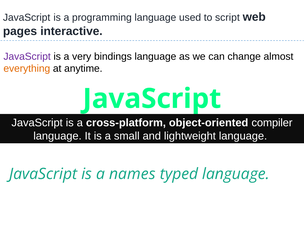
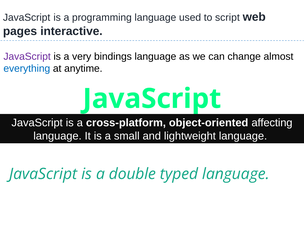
everything colour: orange -> blue (27, 69)
compiler: compiler -> affecting (272, 123)
names: names -> double (132, 174)
